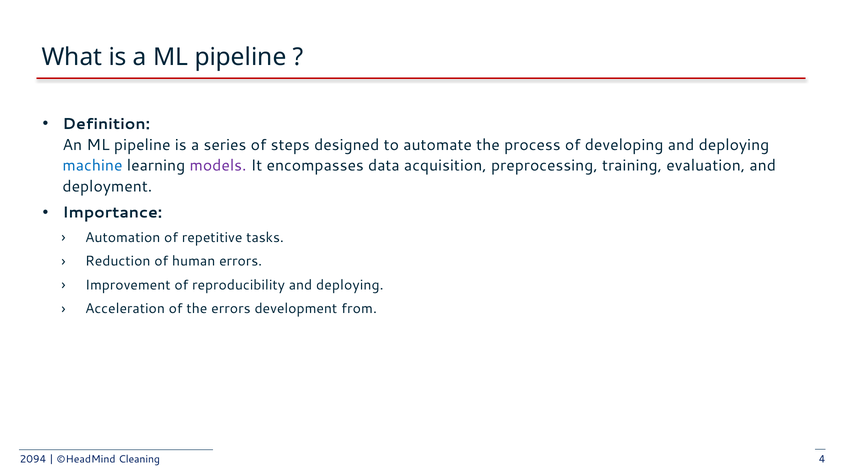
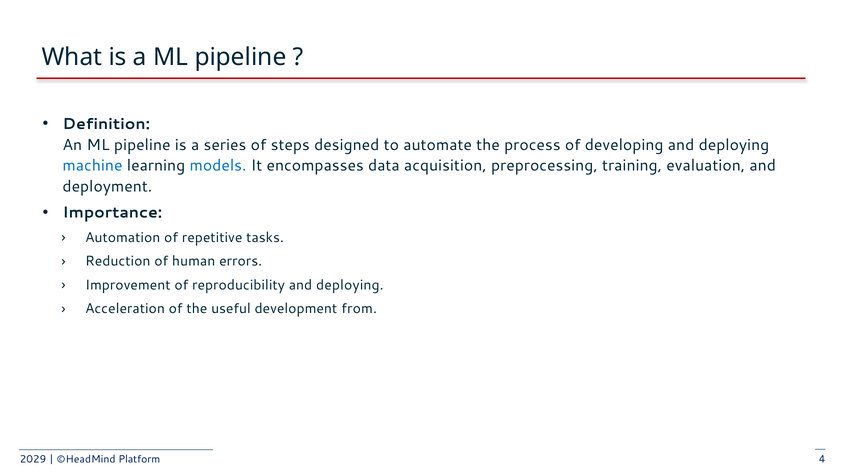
models colour: purple -> blue (218, 166)
the errors: errors -> useful (231, 309)
2094: 2094 -> 2029 (33, 459)
Cleaning: Cleaning -> Platform (139, 459)
